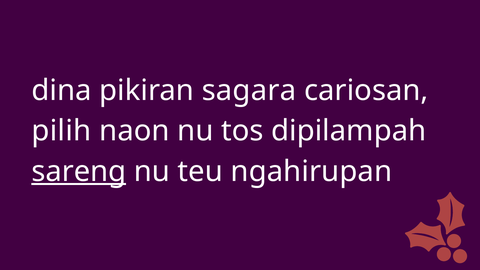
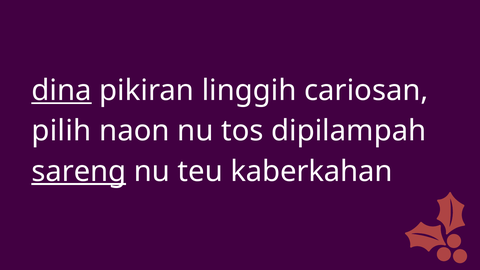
dina underline: none -> present (62, 90)
sagara: sagara -> linggih (249, 90)
ngahirupan: ngahirupan -> kaberkahan (311, 171)
